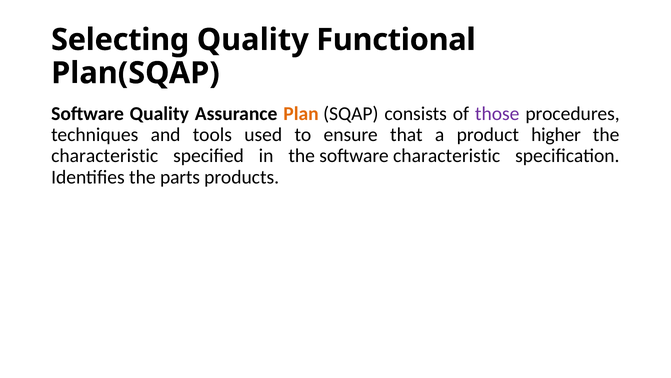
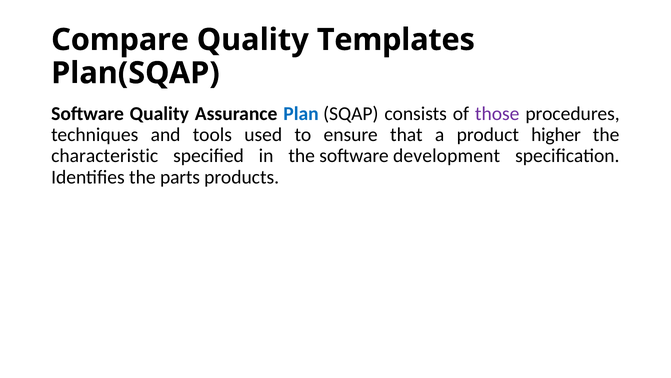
Selecting: Selecting -> Compare (120, 40)
Functional: Functional -> Templates (396, 40)
Plan colour: orange -> blue (301, 113)
software characteristic: characteristic -> development (447, 156)
